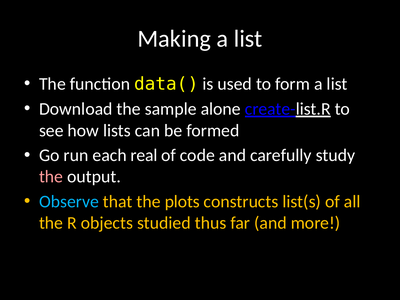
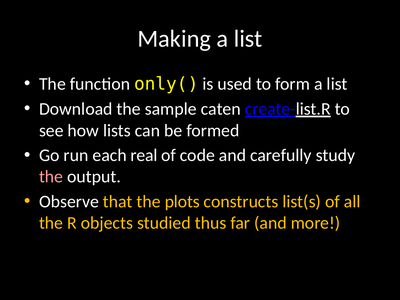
data(: data( -> only( (166, 84)
alone: alone -> caten (221, 109)
Observe colour: light blue -> white (69, 202)
